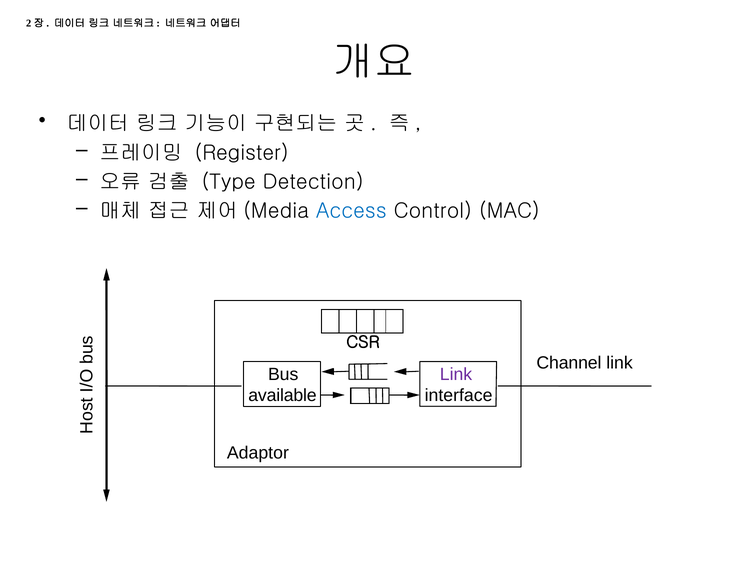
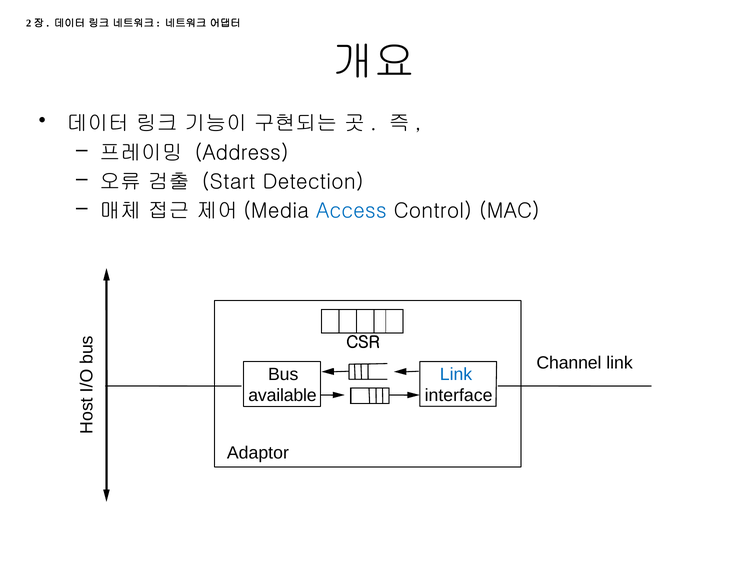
Register: Register -> Address (242, 153)
Type: Type -> Start (228, 182)
Link colour: purple -> blue (456, 374)
